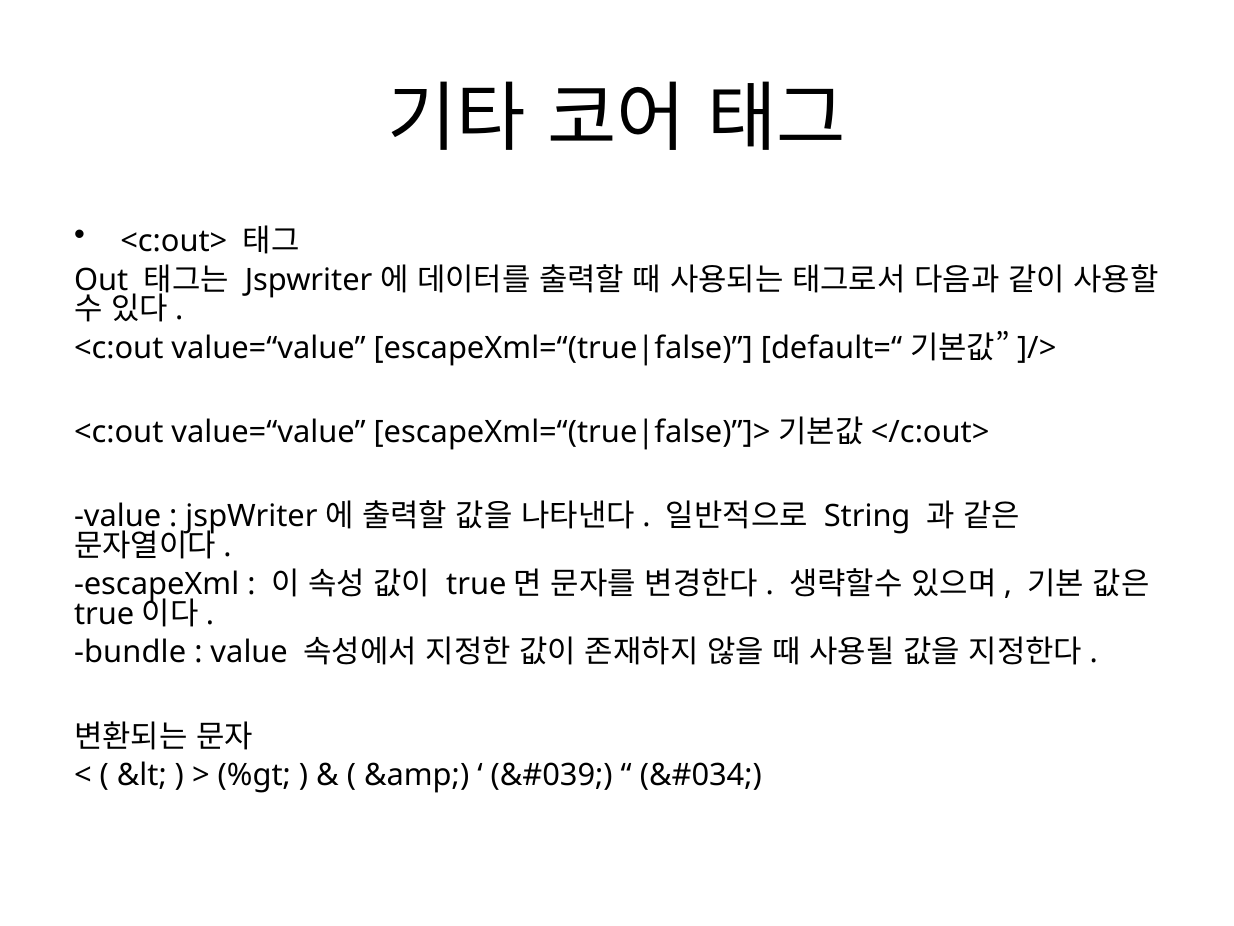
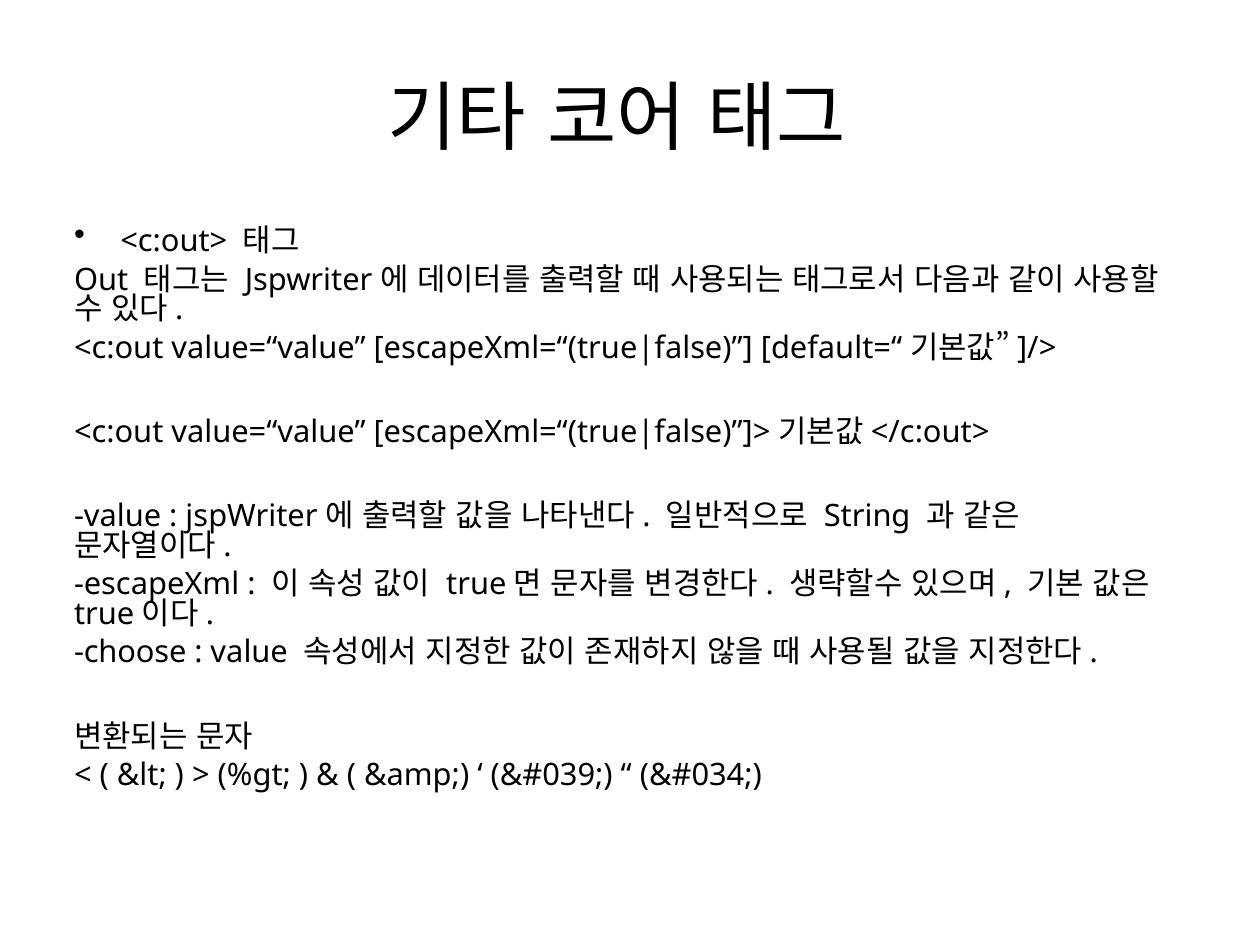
bundle: bundle -> choose (130, 652)
